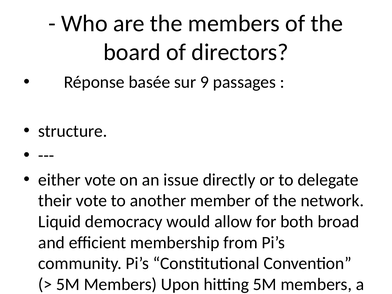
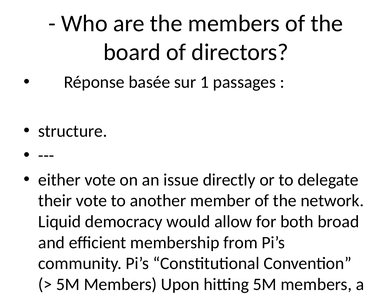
9: 9 -> 1 (205, 82)
